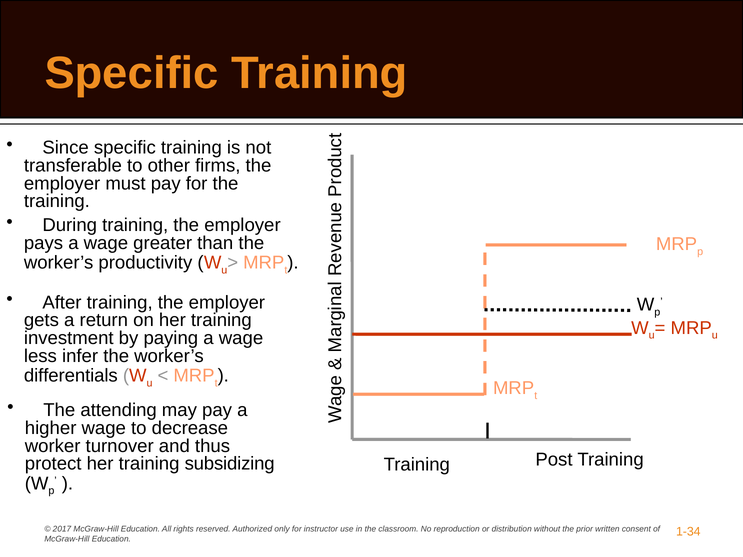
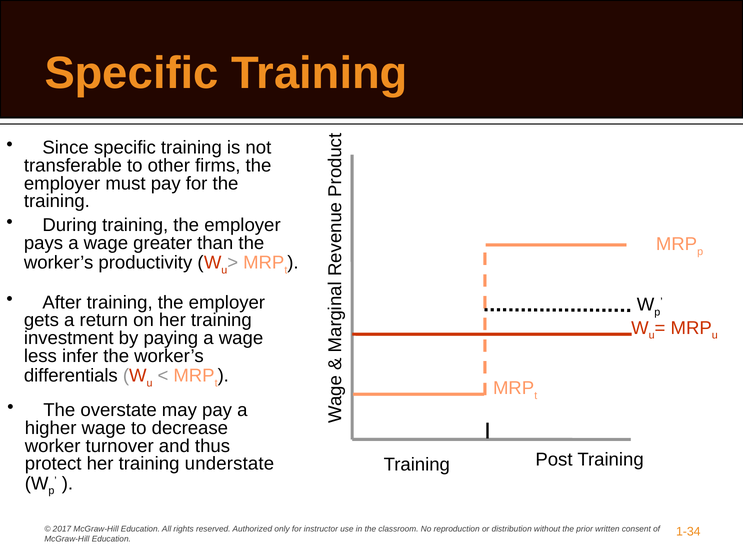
attending: attending -> overstate (119, 411)
subsidizing: subsidizing -> understate (229, 464)
